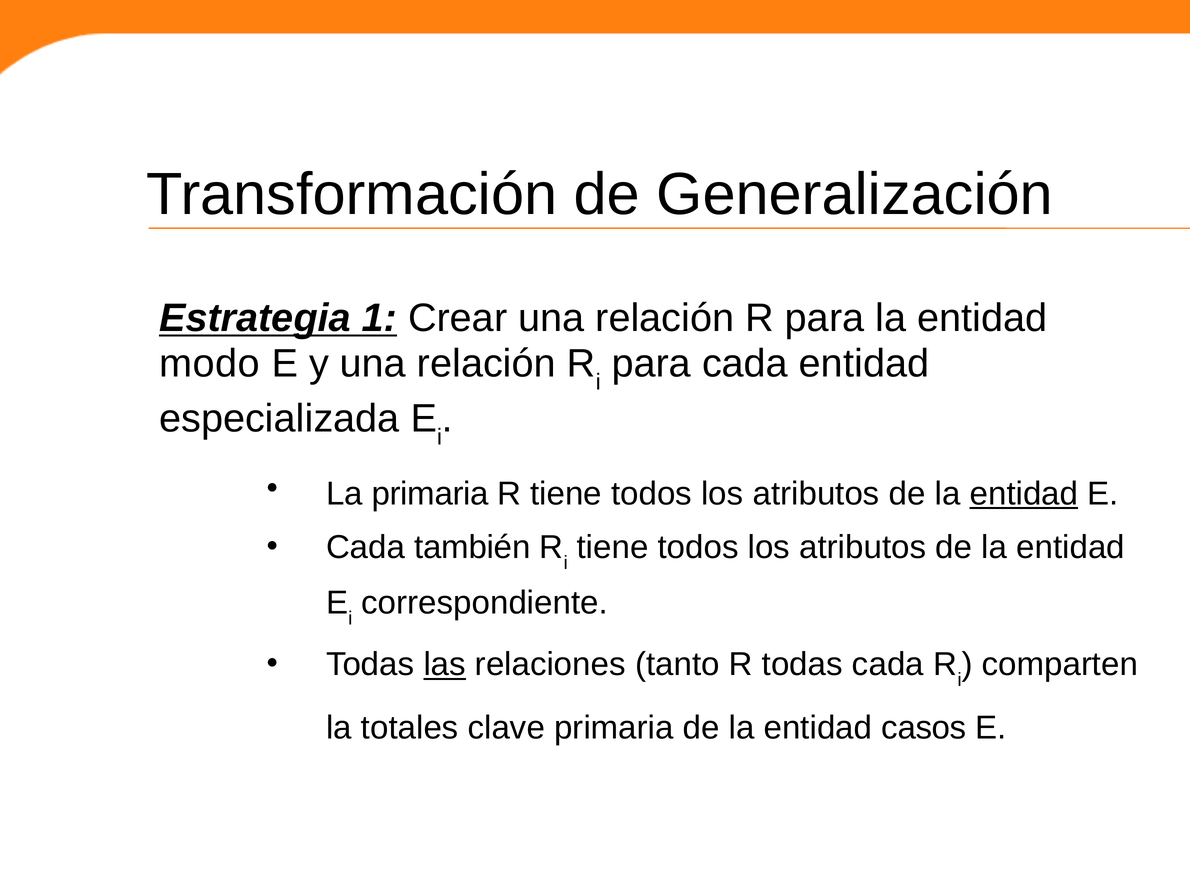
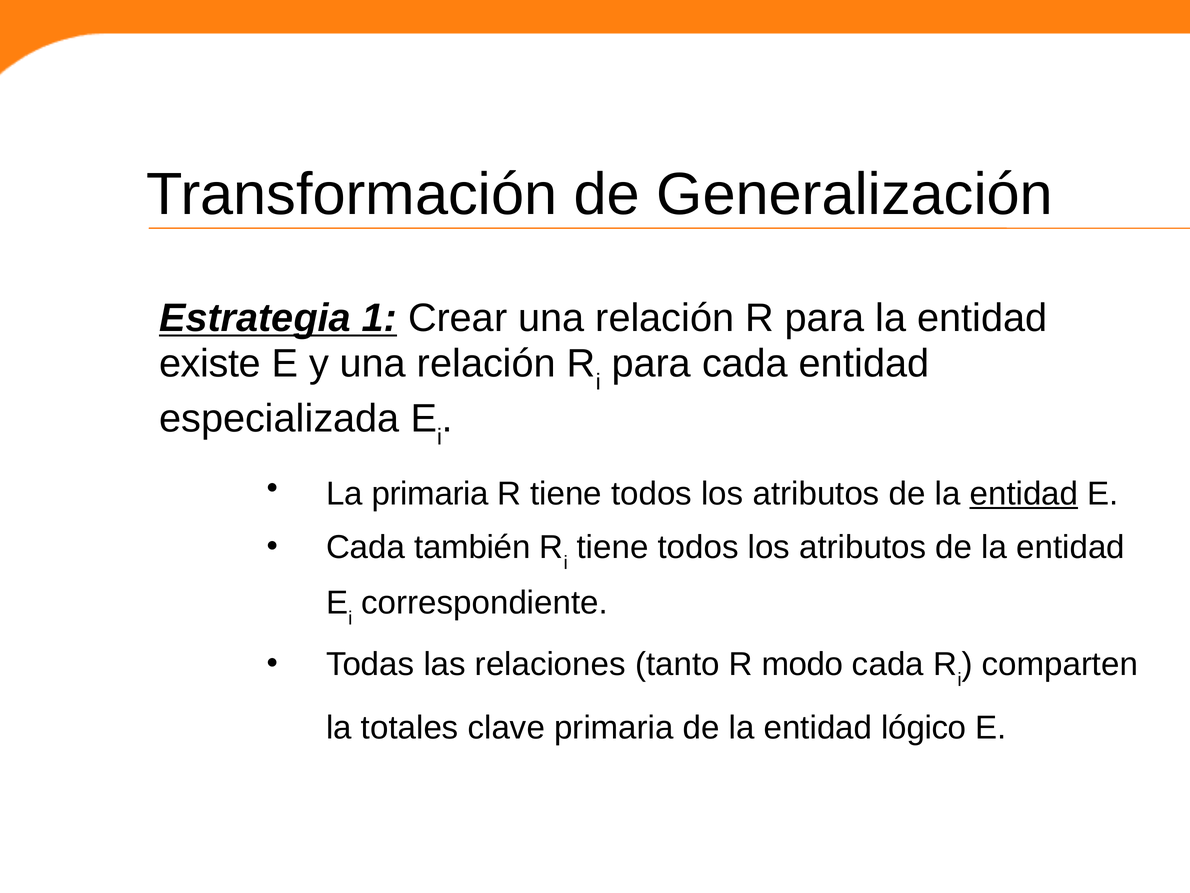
modo: modo -> existe (210, 363)
las underline: present -> none (445, 664)
R todas: todas -> modo (803, 664)
casos: casos -> lógico (924, 727)
